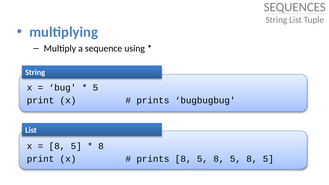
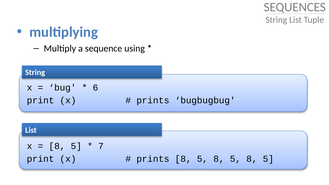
5: 5 -> 6 (95, 88)
8: 8 -> 7 (101, 146)
